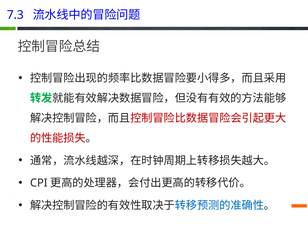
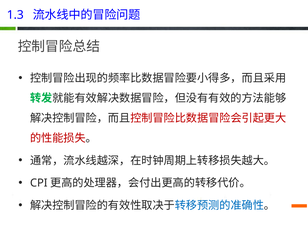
7.3: 7.3 -> 1.3 (15, 15)
